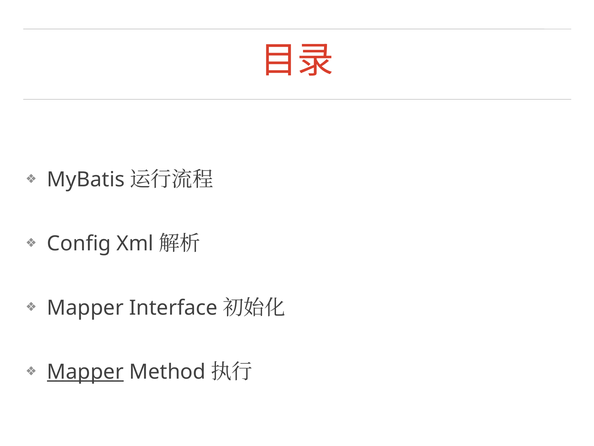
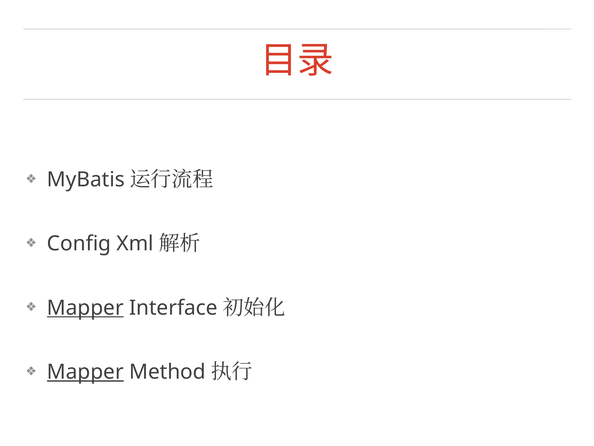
Mapper underline: none -> present (85, 308)
